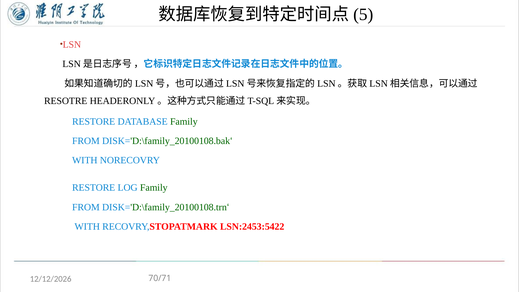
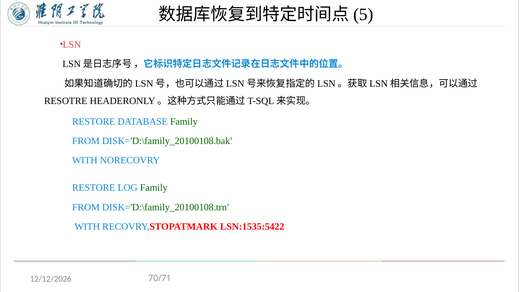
LSN:2453:5422: LSN:2453:5422 -> LSN:1535:5422 (252, 227)
